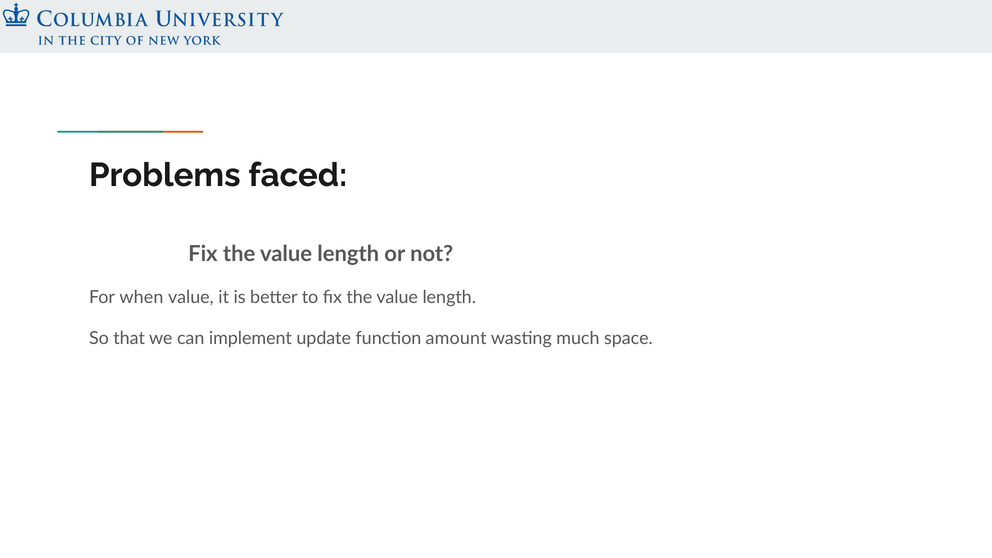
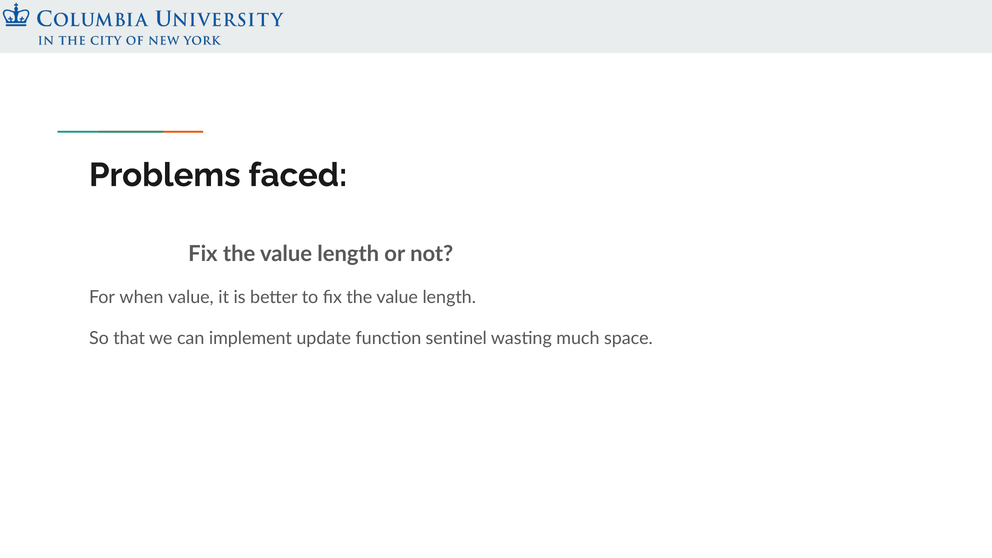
amount: amount -> sentinel (456, 339)
